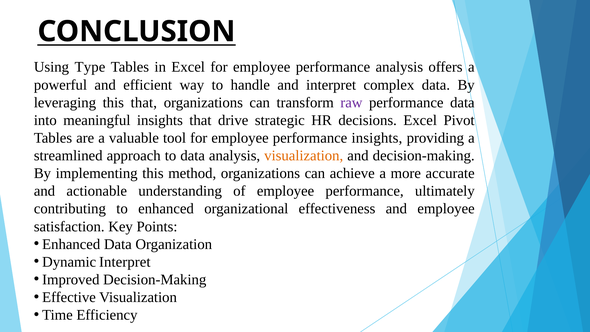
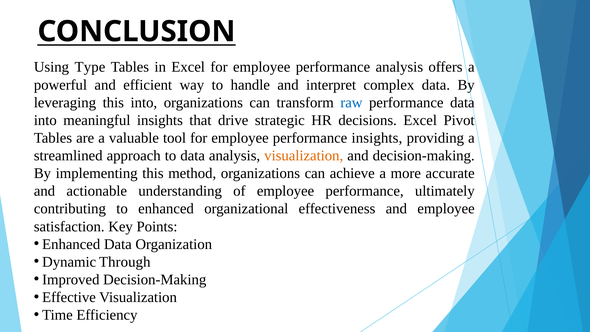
this that: that -> into (144, 102)
raw colour: purple -> blue (351, 102)
Dynamic Interpret: Interpret -> Through (125, 262)
